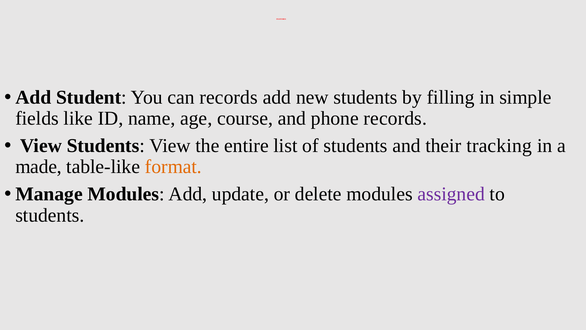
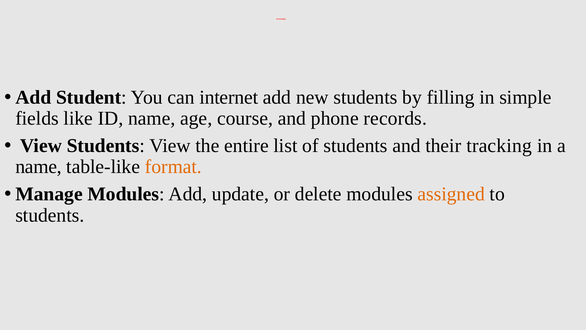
can records: records -> internet (229, 97)
made: made -> name (39, 167)
assigned colour: purple -> orange (451, 194)
